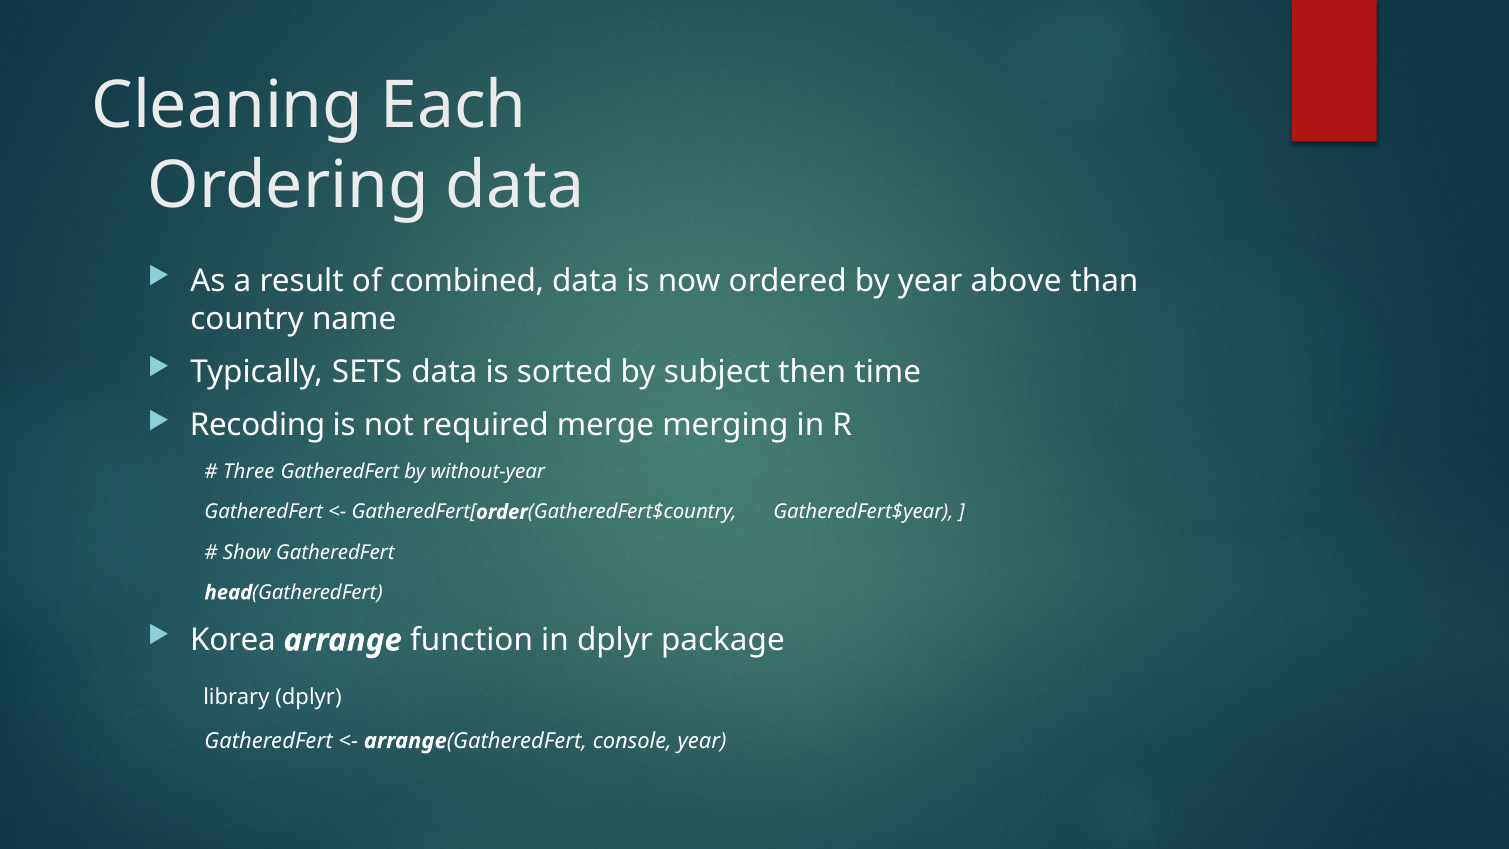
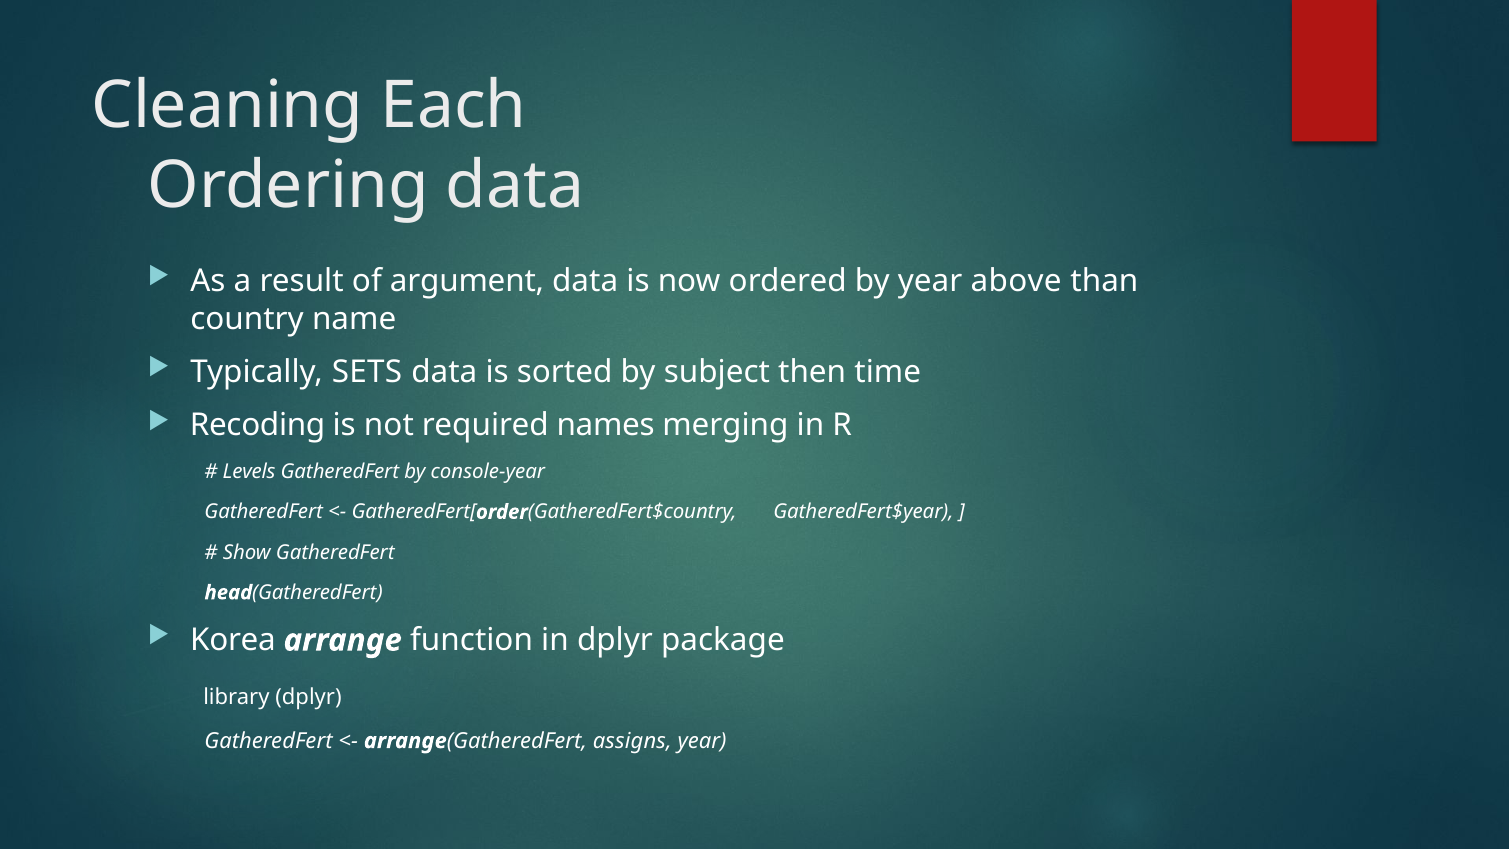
combined: combined -> argument (467, 281)
merge: merge -> names (606, 426)
Three: Three -> Levels (249, 472)
without-year: without-year -> console-year (488, 472)
console: console -> assigns (632, 741)
